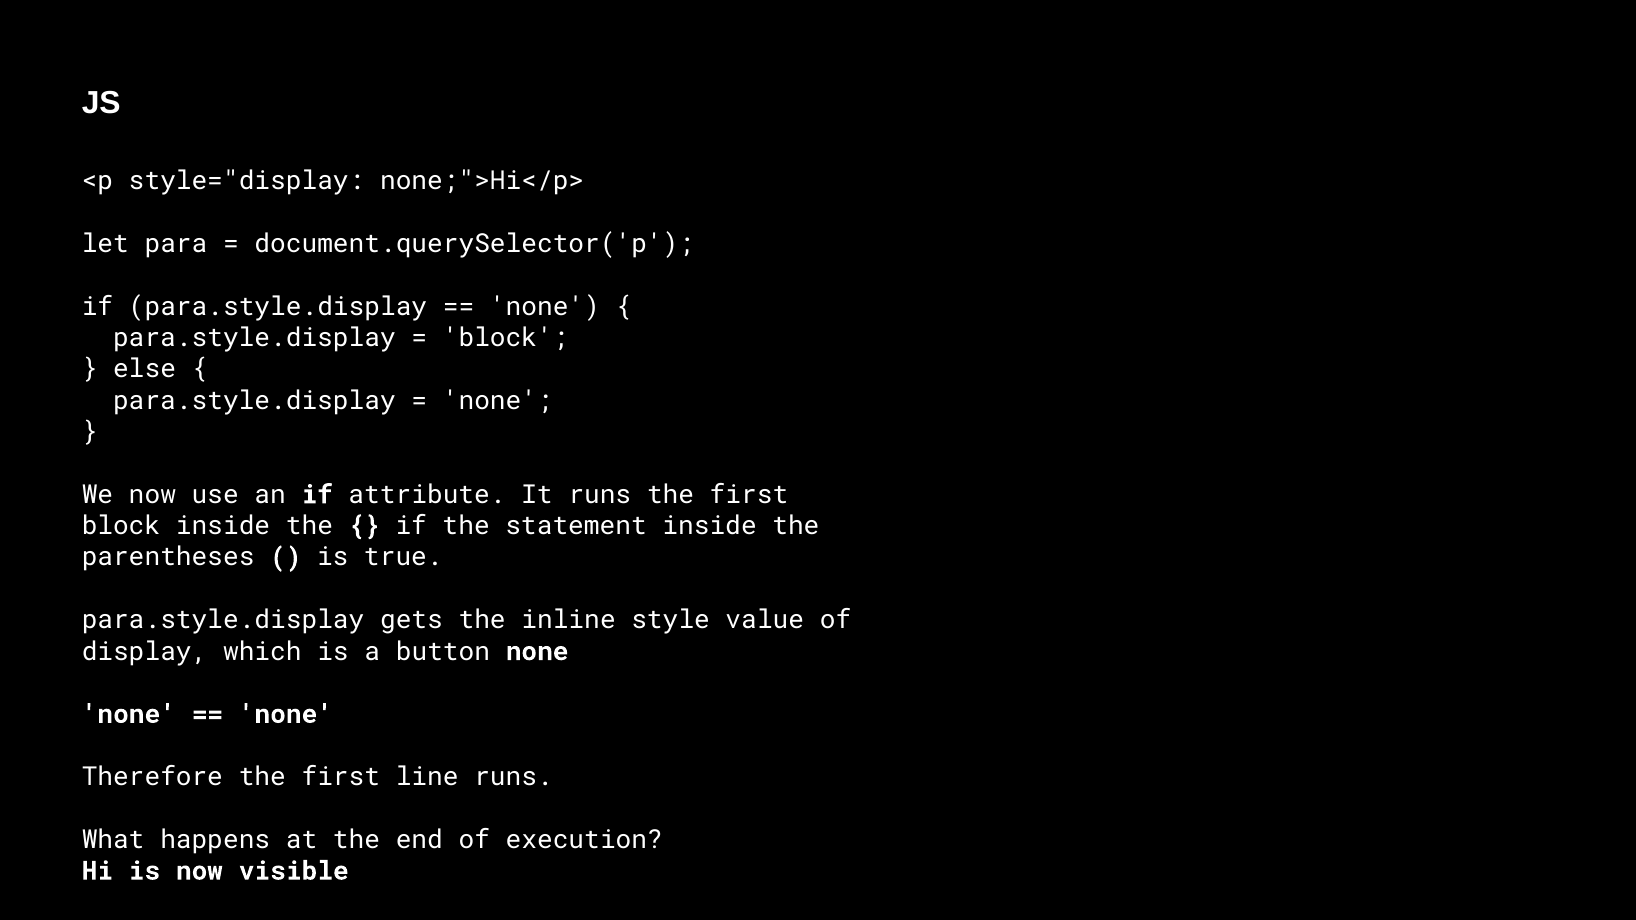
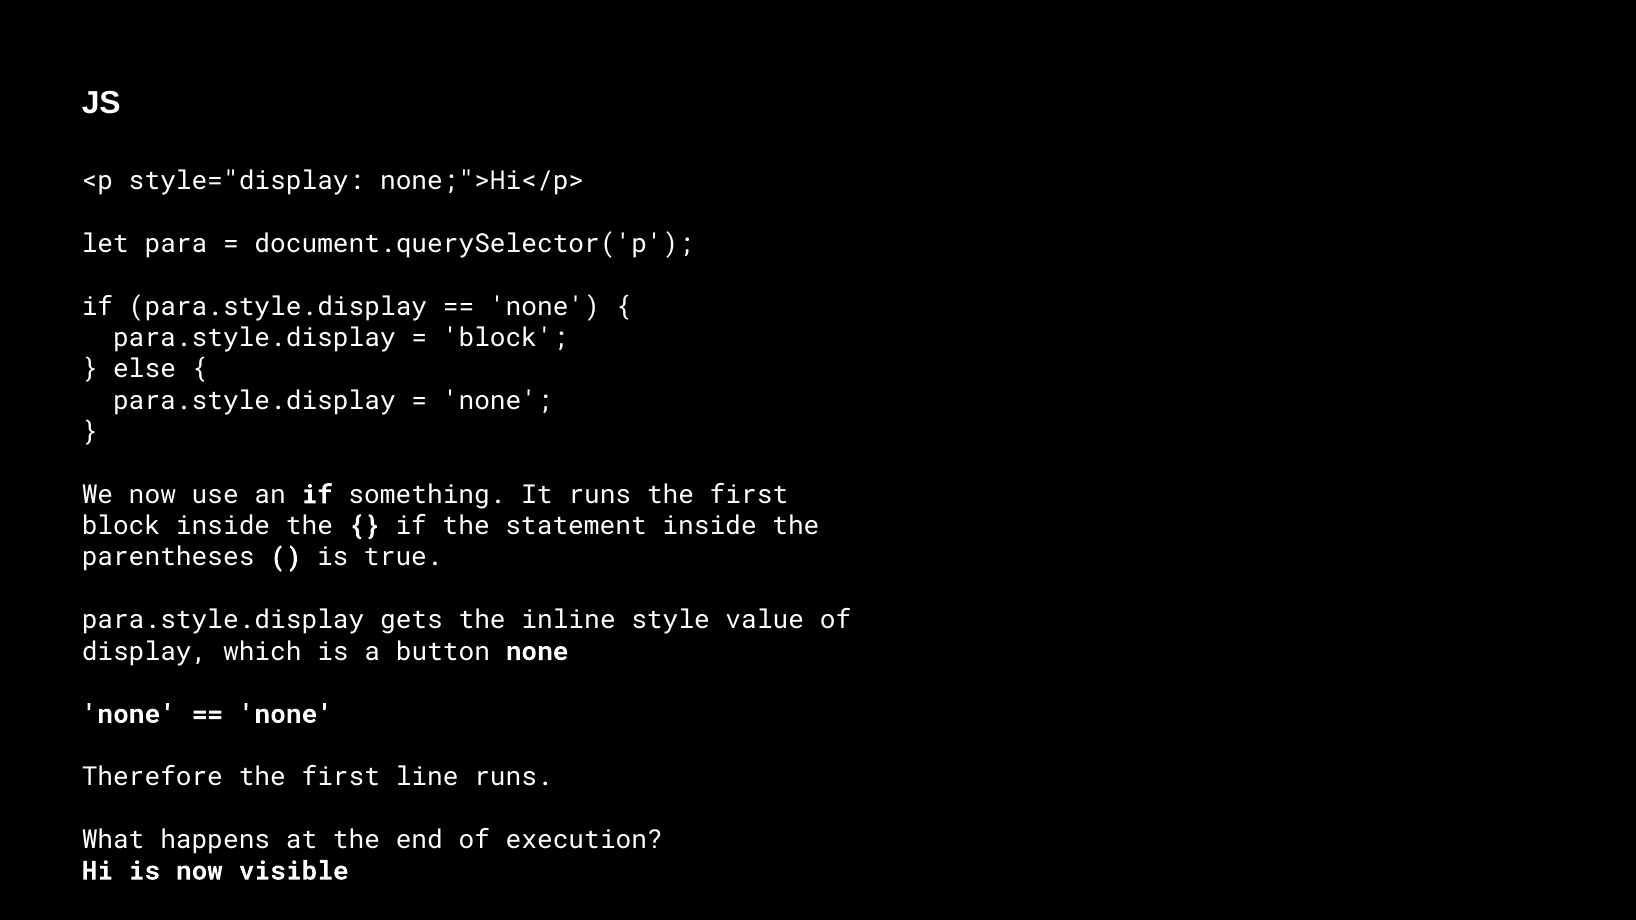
attribute: attribute -> something (427, 495)
